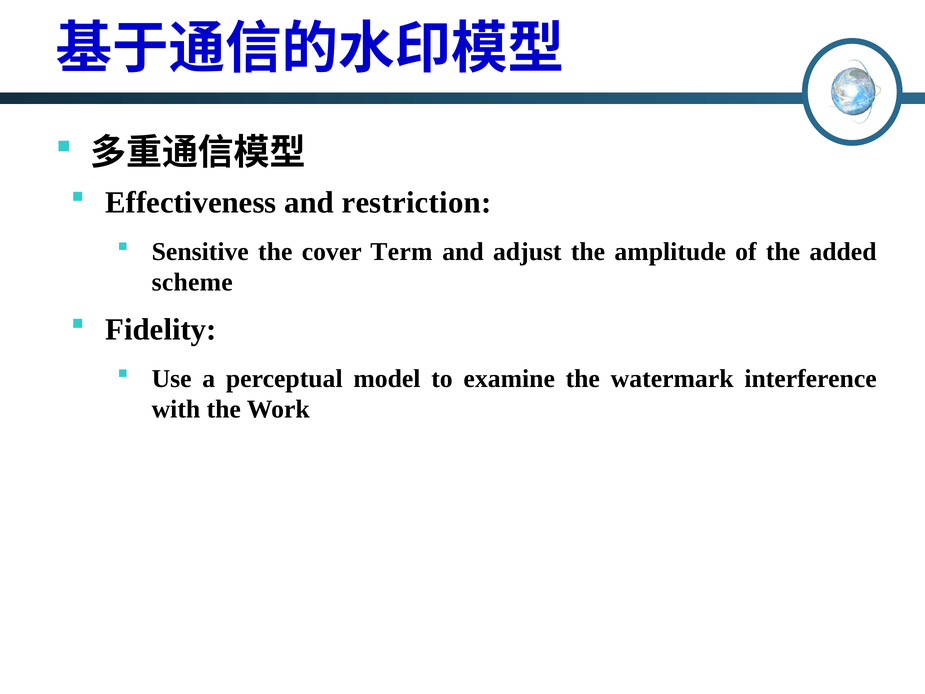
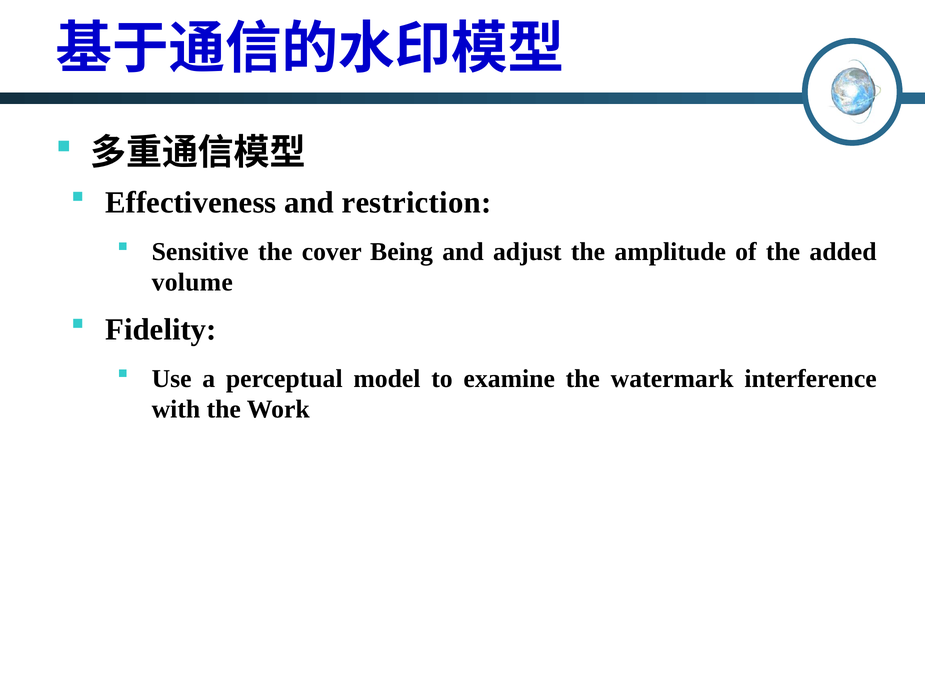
Term: Term -> Being (402, 251)
scheme: scheme -> volume (192, 282)
